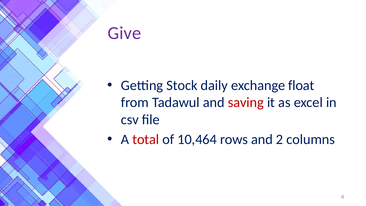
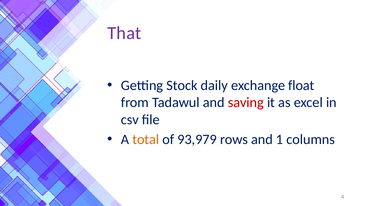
Give: Give -> That (124, 33)
total colour: red -> orange (146, 139)
10,464: 10,464 -> 93,979 (197, 139)
2: 2 -> 1 (280, 139)
